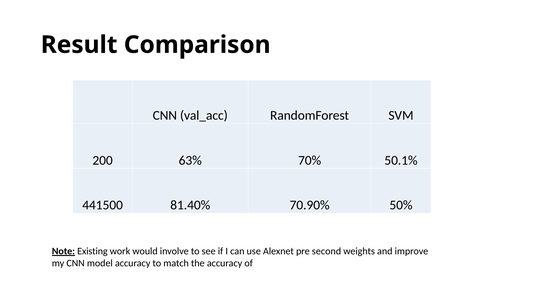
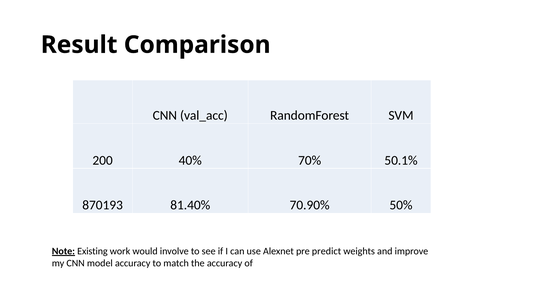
63%: 63% -> 40% (190, 161)
441500: 441500 -> 870193 (103, 205)
second: second -> predict (327, 252)
